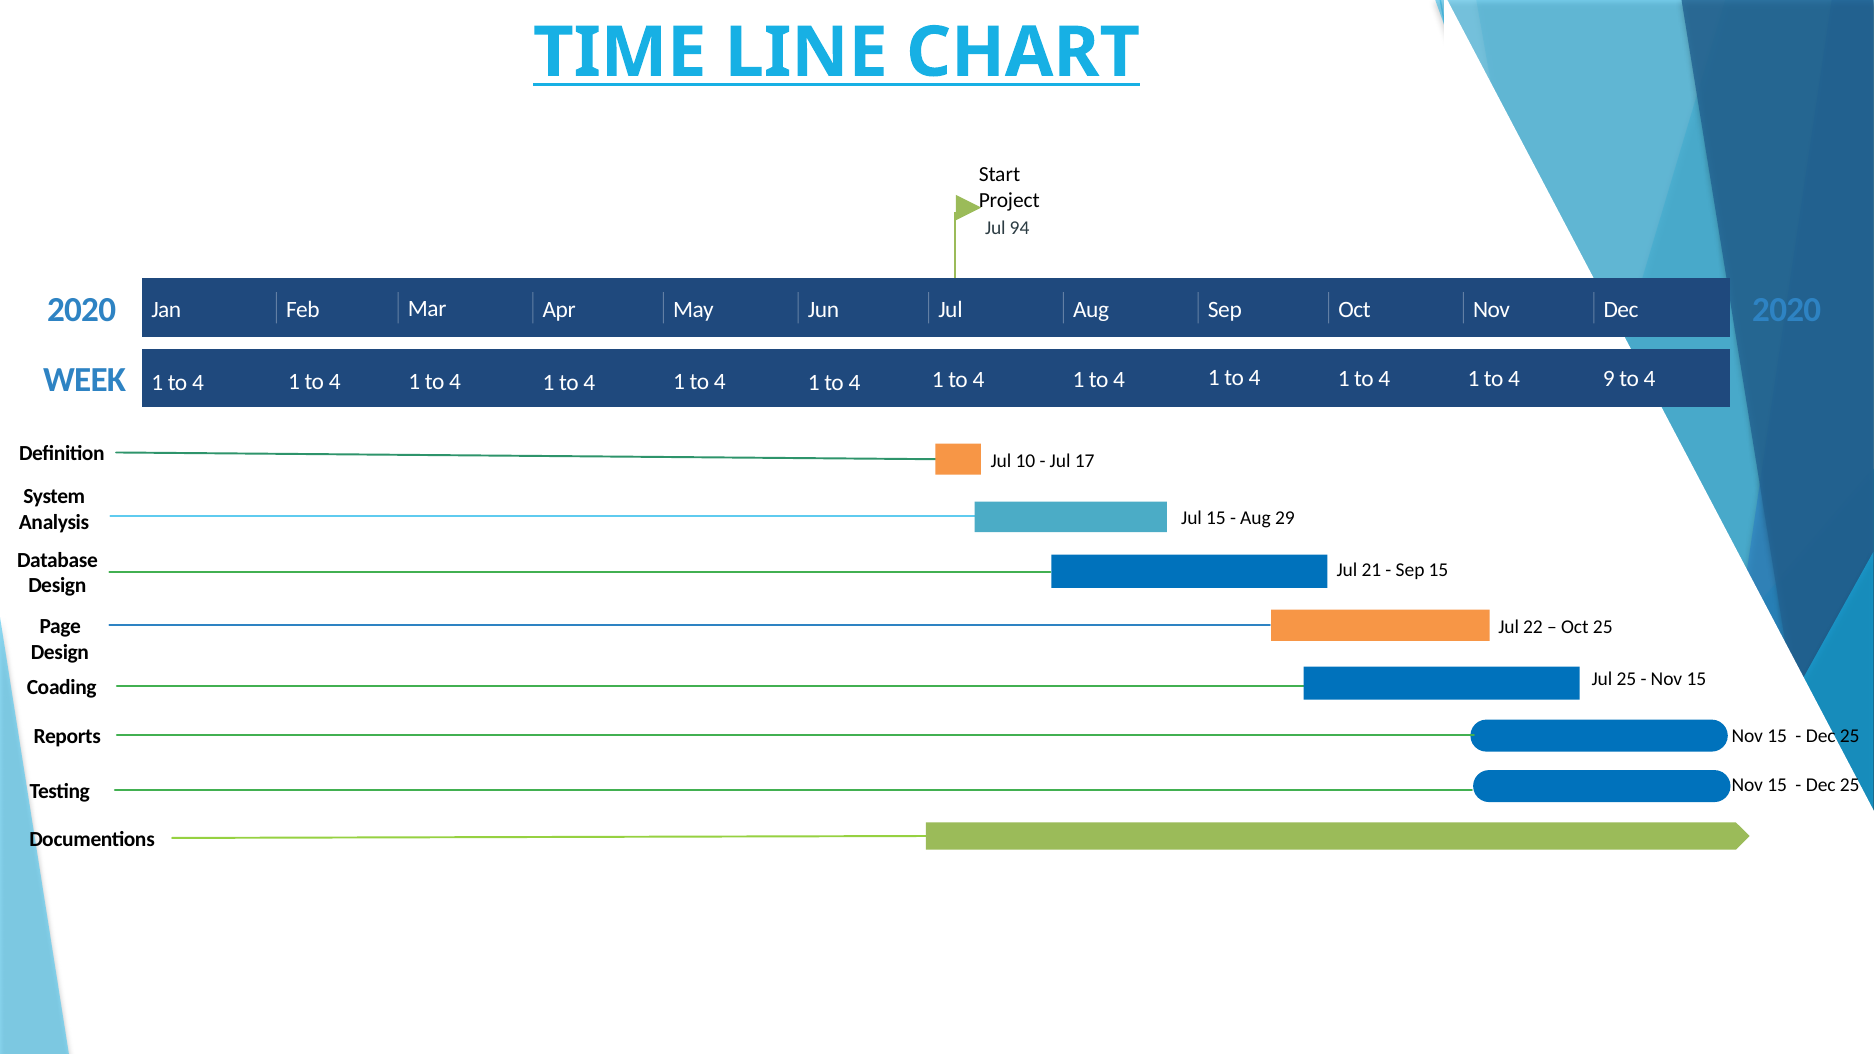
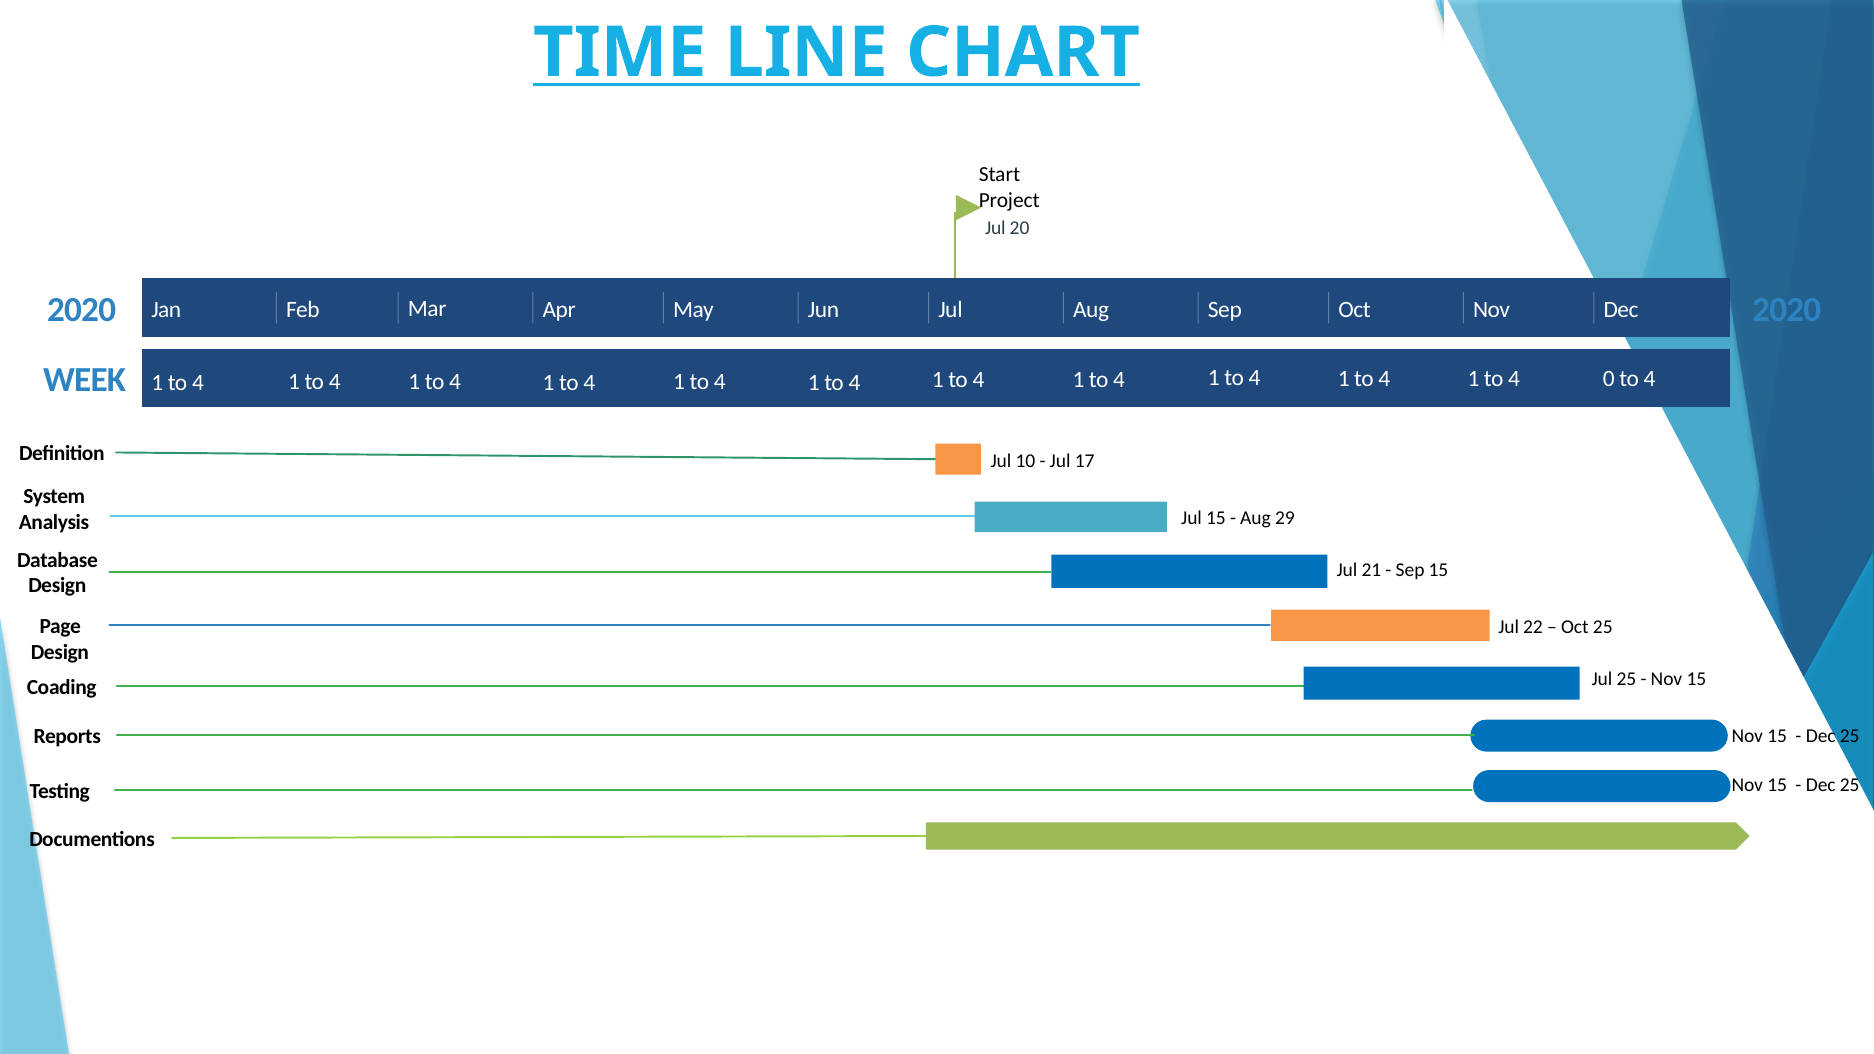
94: 94 -> 20 (1020, 228)
9: 9 -> 0 (1609, 379)
